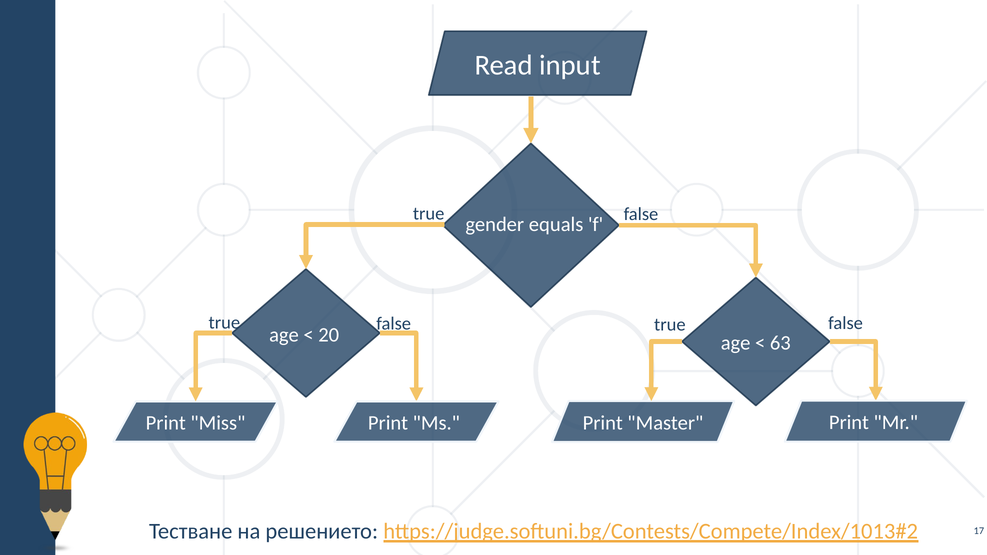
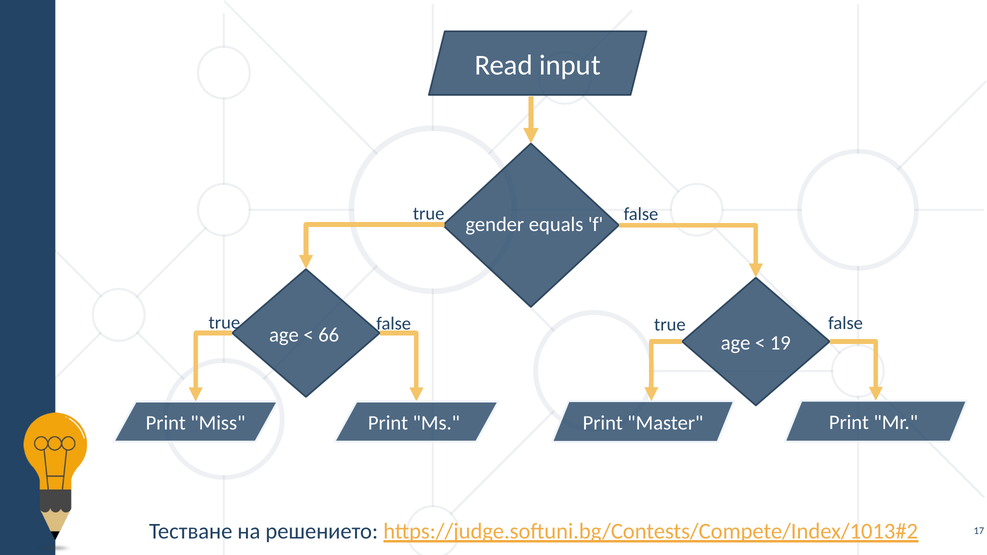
20: 20 -> 66 (329, 335)
63: 63 -> 19 (780, 343)
